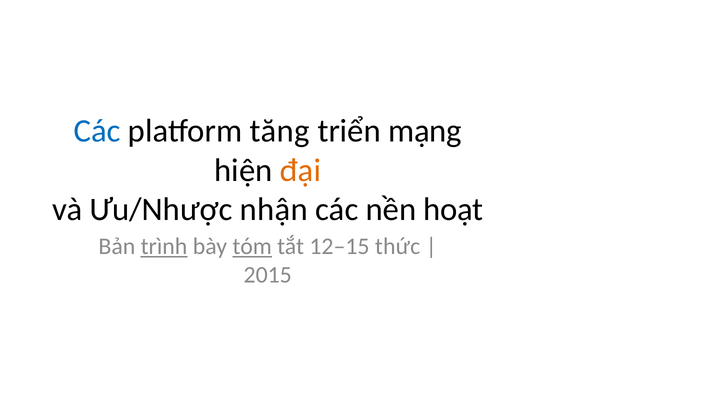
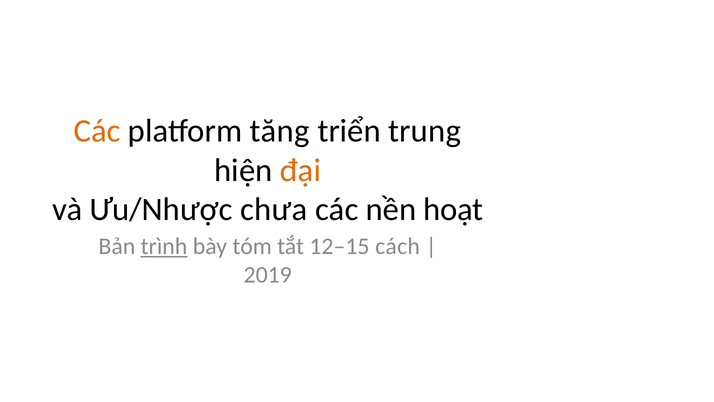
Các colour: blue -> orange (97, 131)
mạng: mạng -> trung (425, 131)
nhận: nhận -> chưa (274, 209)
tóm underline: present -> none (252, 246)
thức: thức -> cách (398, 246)
2015: 2015 -> 2019 (268, 275)
